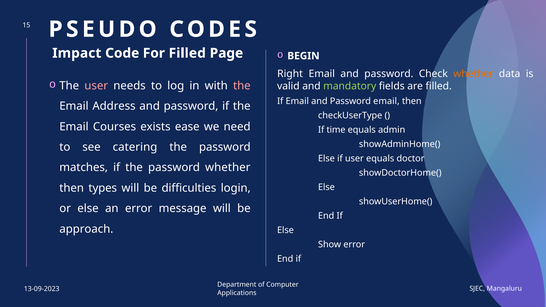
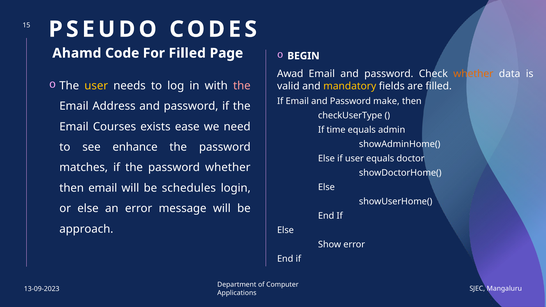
Impact: Impact -> Ahamd (77, 53)
Right: Right -> Awad (290, 74)
user colour: pink -> yellow (96, 86)
mandatory colour: light green -> yellow (350, 86)
Password email: email -> make (386, 101)
catering: catering -> enhance (135, 147)
then types: types -> email (103, 188)
difficulties: difficulties -> schedules (189, 188)
